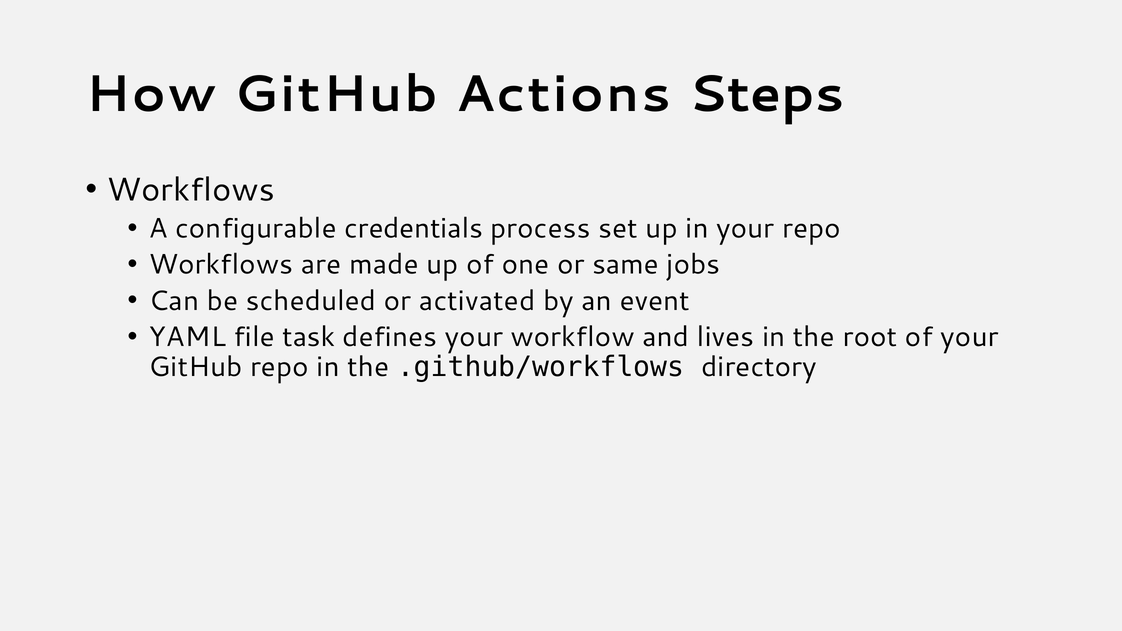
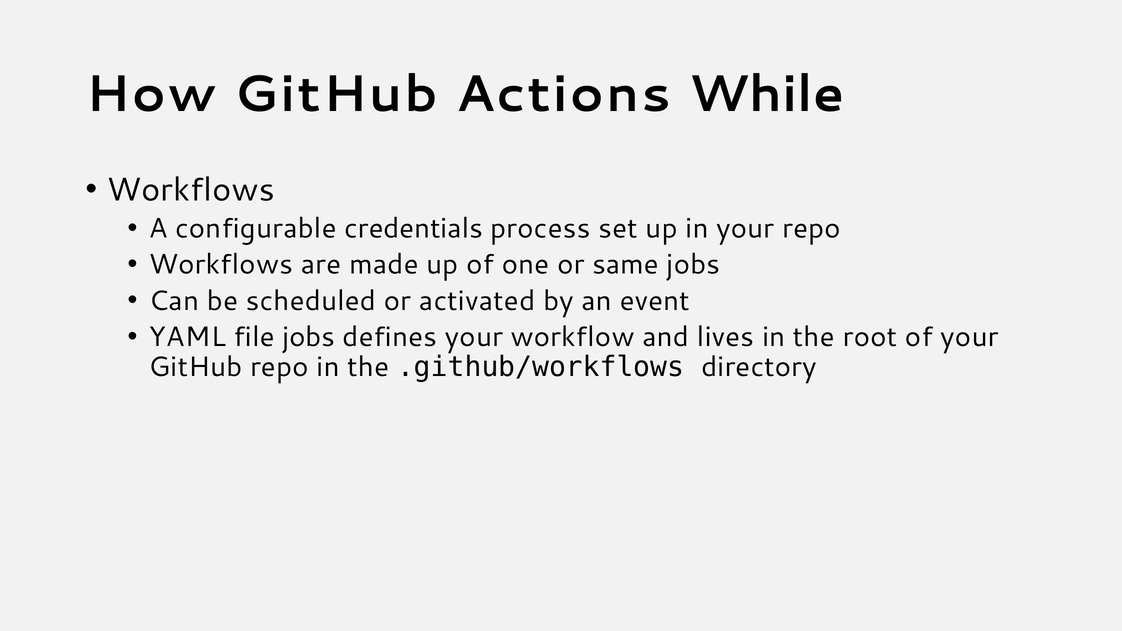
Steps: Steps -> While (767, 94)
file task: task -> jobs (309, 337)
